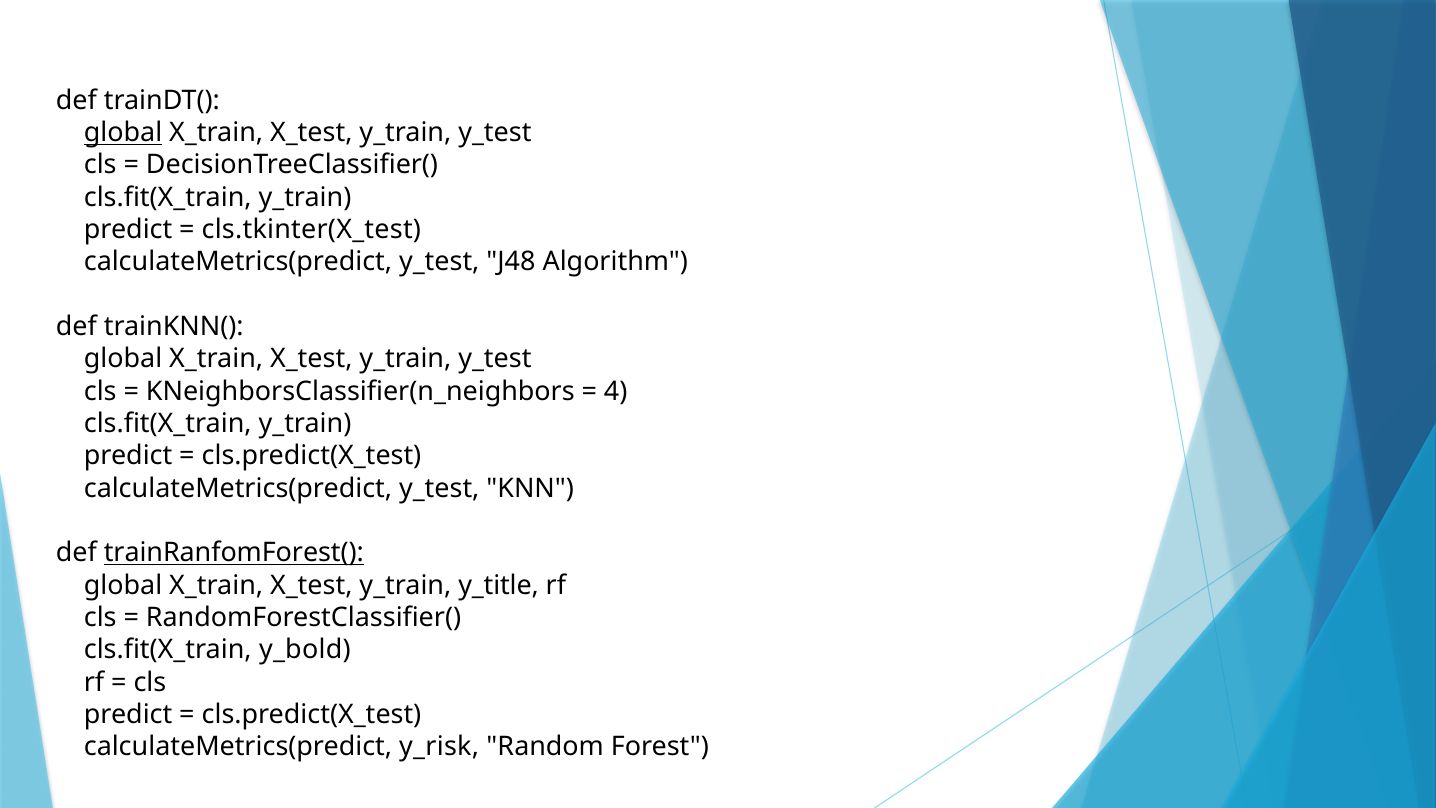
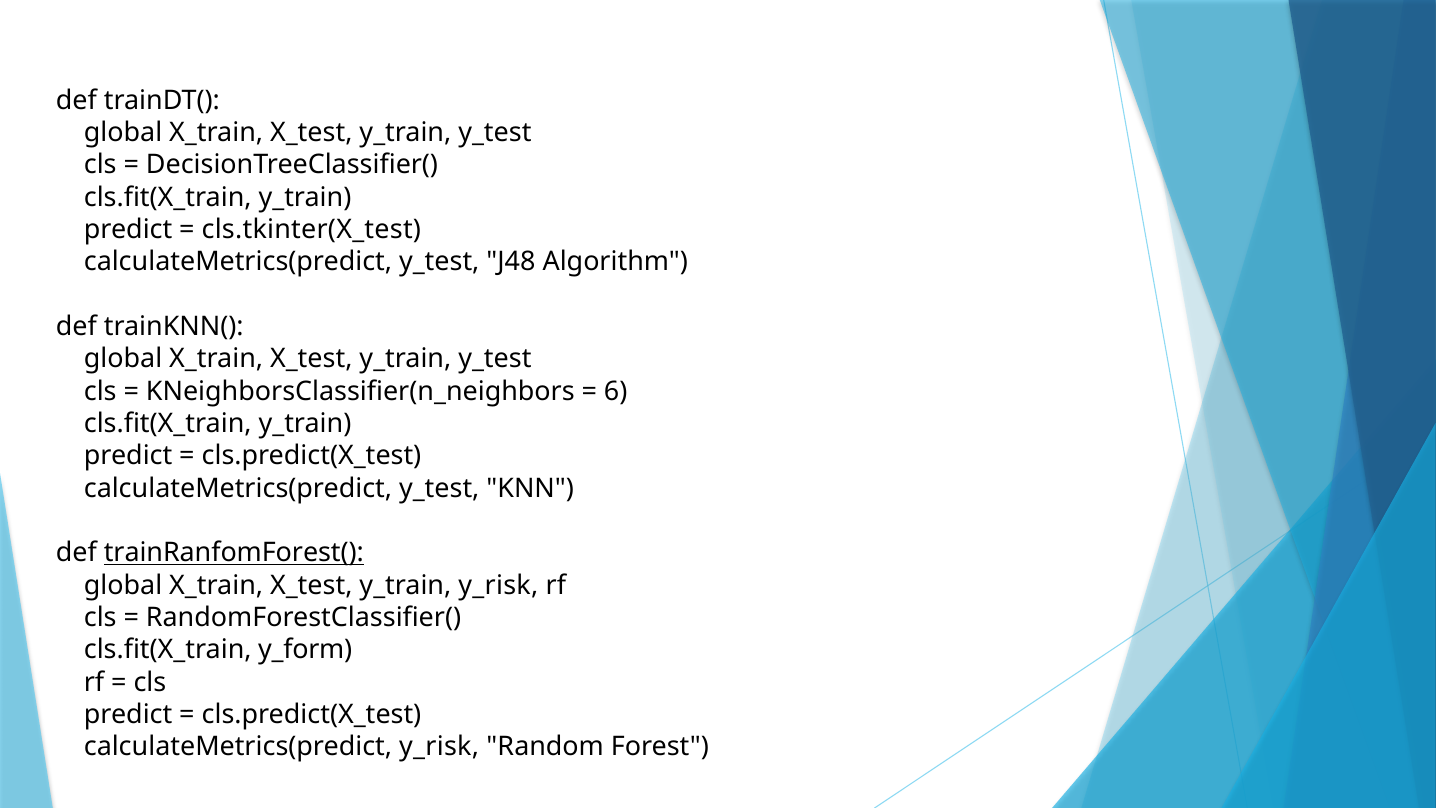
global underline: present -> none (123, 133)
4: 4 -> 6 (616, 391)
y_train y_title: y_title -> y_risk (498, 585)
y_bold: y_bold -> y_form (305, 650)
